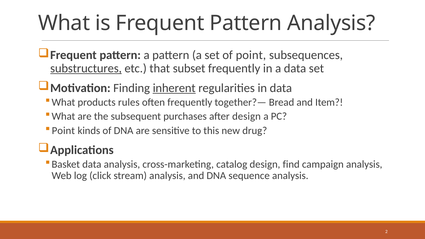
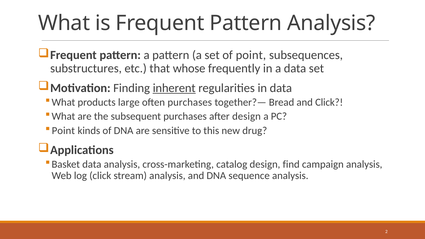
substructures underline: present -> none (86, 68)
subset: subset -> whose (189, 68)
rules: rules -> large (129, 102)
often frequently: frequently -> purchases (190, 102)
and Item: Item -> Click (329, 102)
